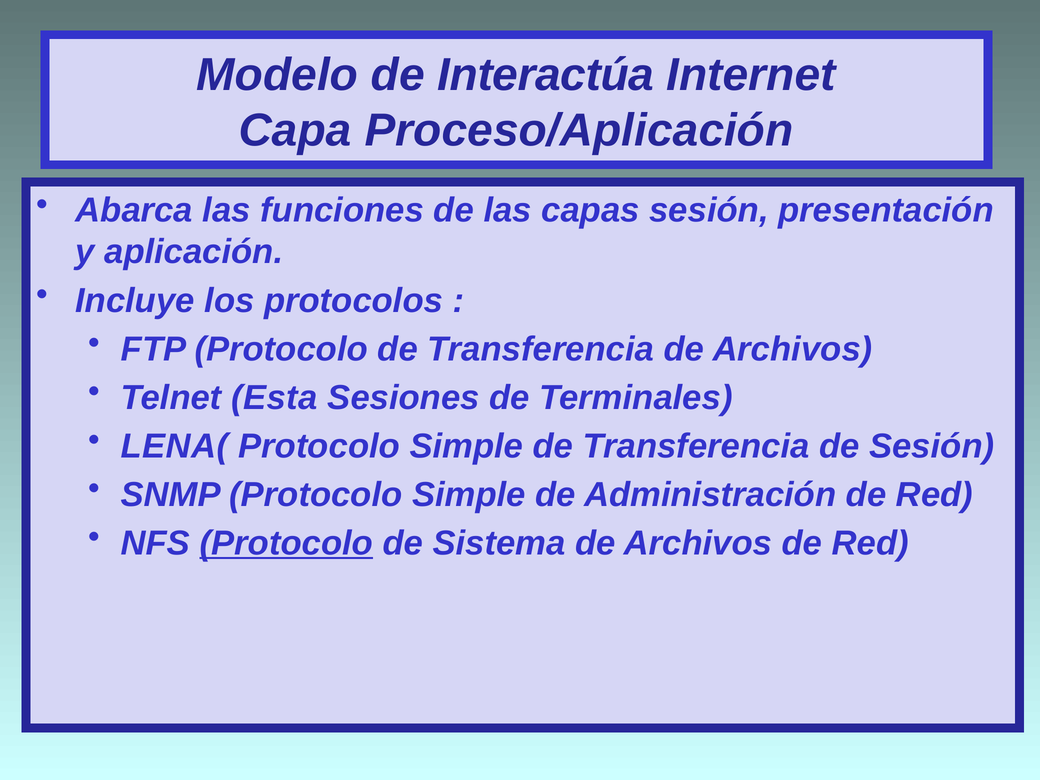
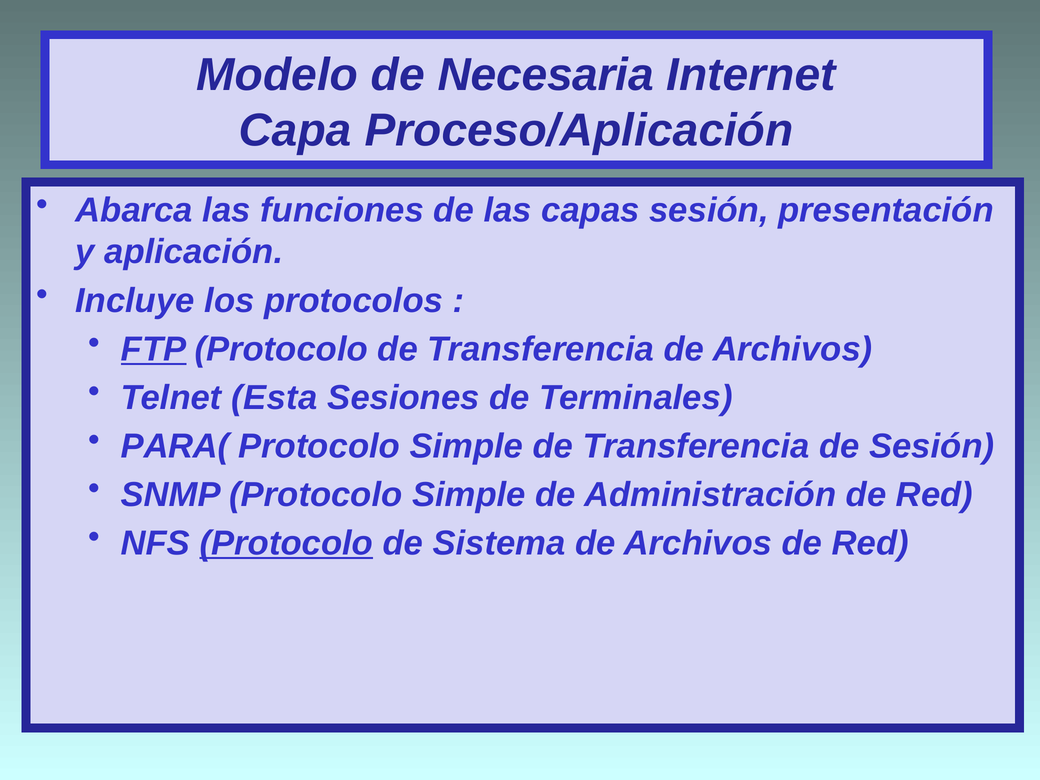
Interactúa: Interactúa -> Necesaria (546, 75)
FTP underline: none -> present (154, 349)
LENA(: LENA( -> PARA( (175, 446)
